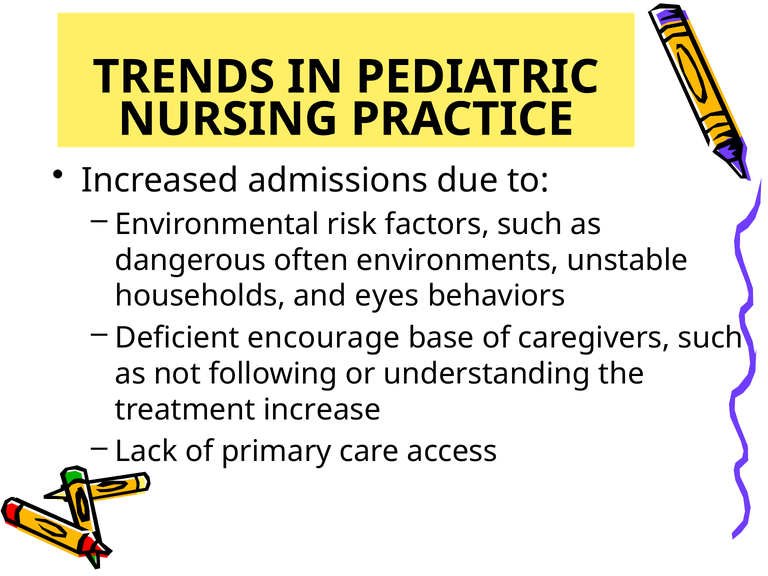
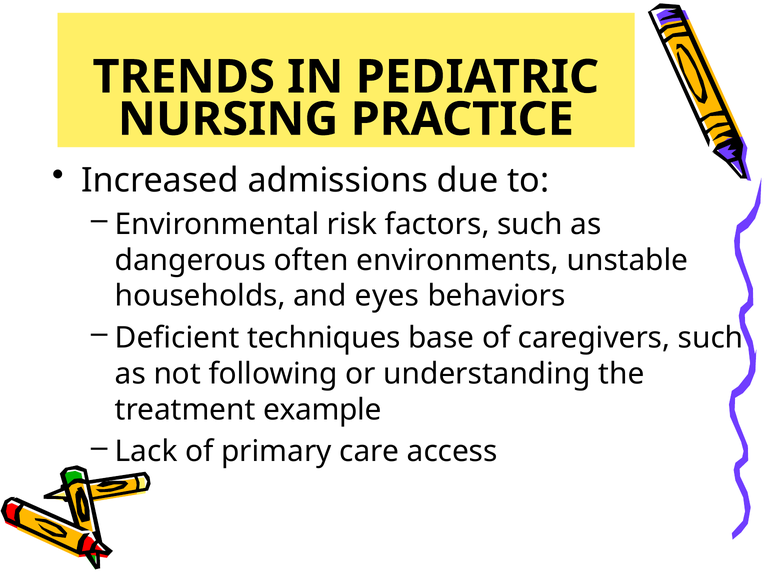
encourage: encourage -> techniques (324, 338)
increase: increase -> example (322, 410)
